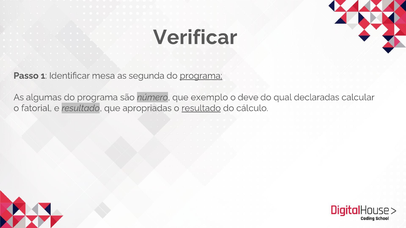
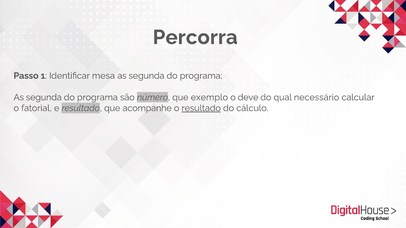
Verificar: Verificar -> Percorra (195, 37)
programa underline: present -> none (201, 76)
algumas: algumas -> segunda (44, 97)
declaradas: declaradas -> necessário (317, 97)
apropriadas: apropriadas -> acompanhe (147, 108)
